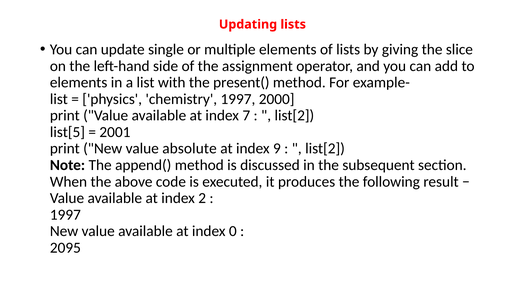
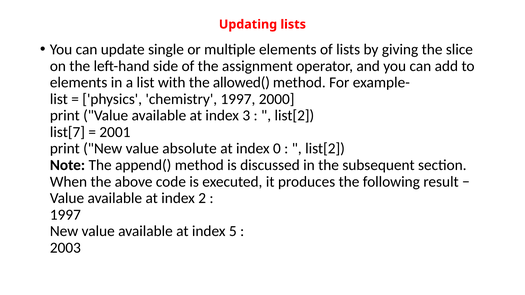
present(: present( -> allowed( (241, 83)
7: 7 -> 3 (246, 116)
list[5: list[5 -> list[7 (67, 132)
9: 9 -> 0 (277, 149)
0: 0 -> 5 (233, 231)
2095: 2095 -> 2003 (65, 248)
